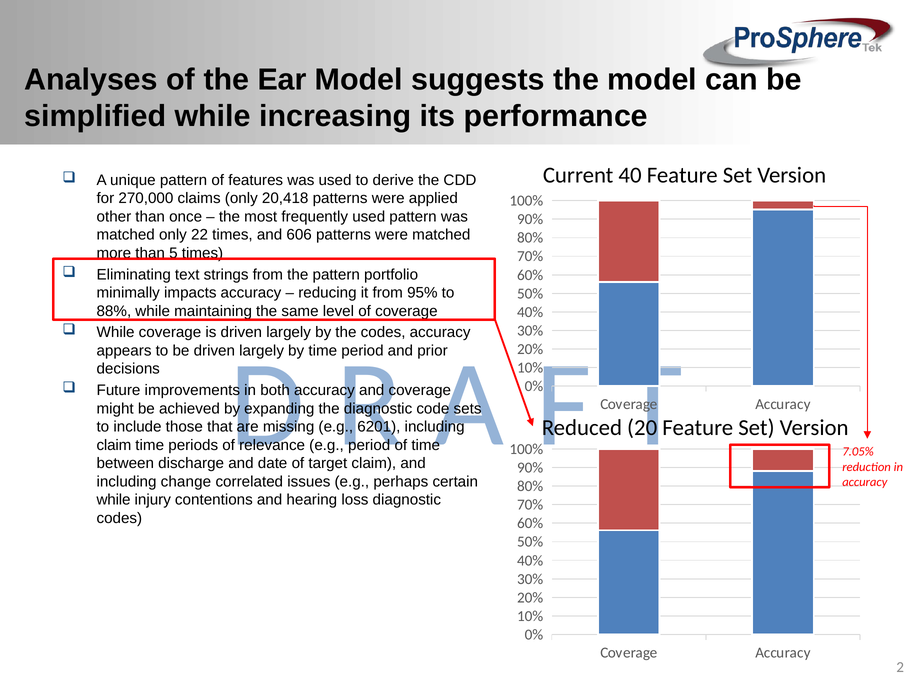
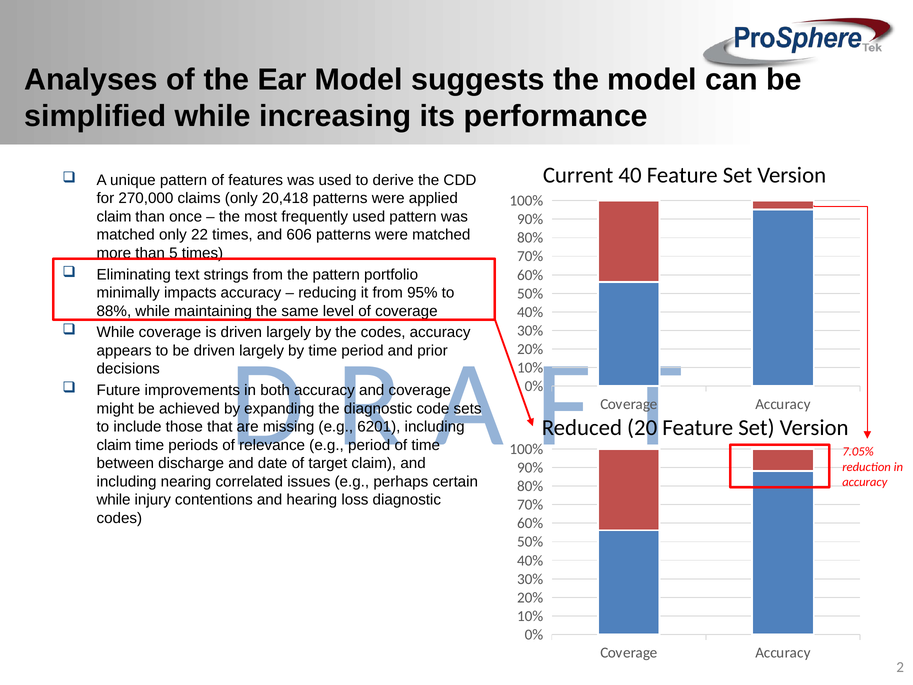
other: other -> claim (114, 217)
change: change -> nearing (186, 481)
